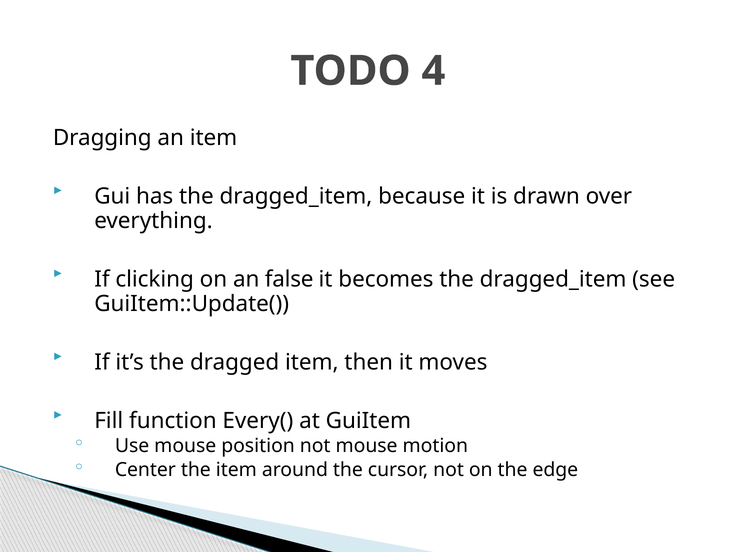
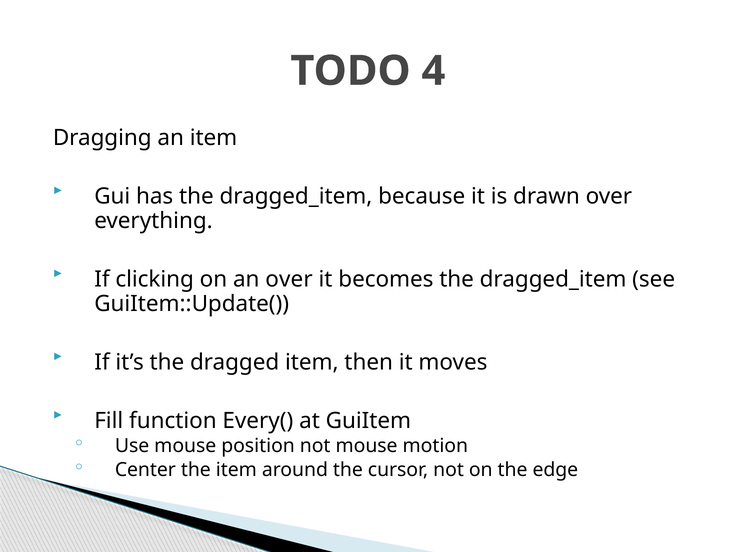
an false: false -> over (289, 279)
